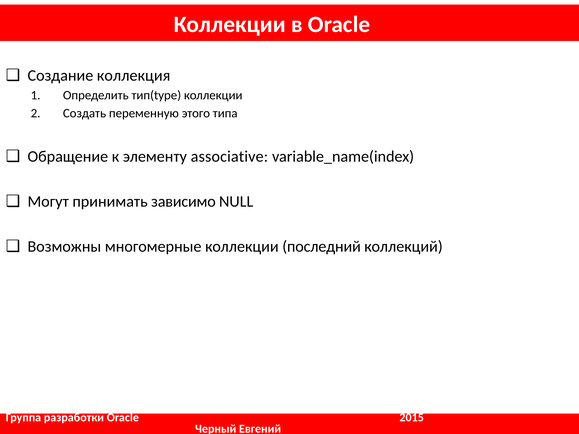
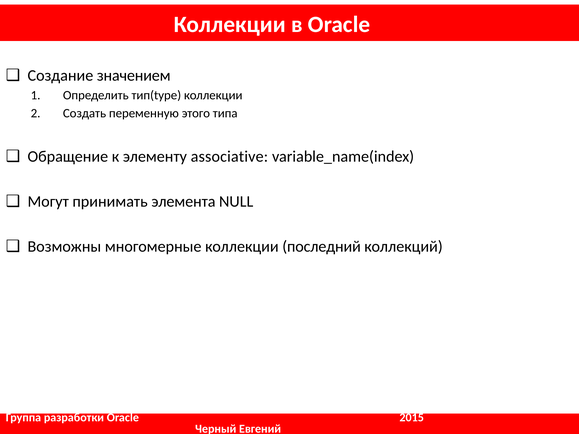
коллекция: коллекция -> значением (134, 75)
зависимо: зависимо -> элемента (183, 202)
